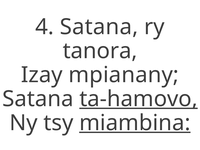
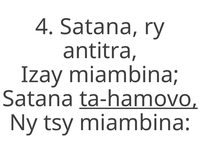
tanora: tanora -> antitra (100, 51)
Izay mpianany: mpianany -> miambina (124, 75)
miambina underline: present -> none (135, 123)
